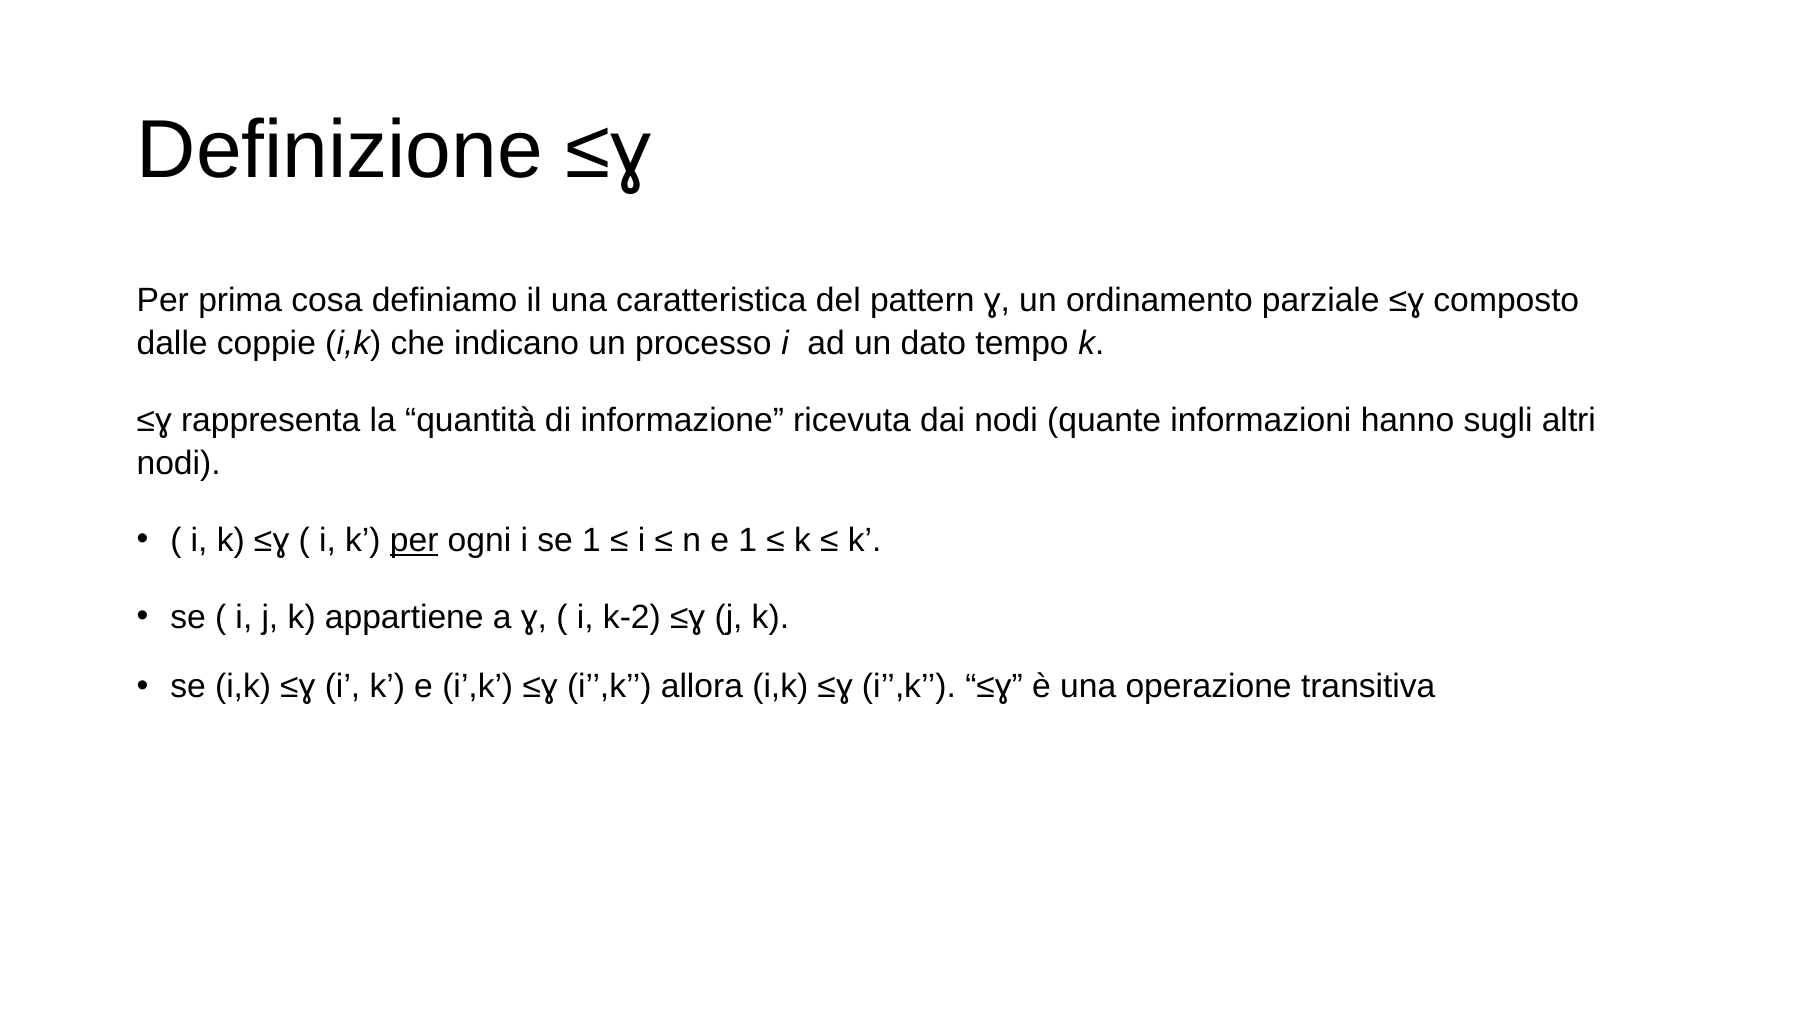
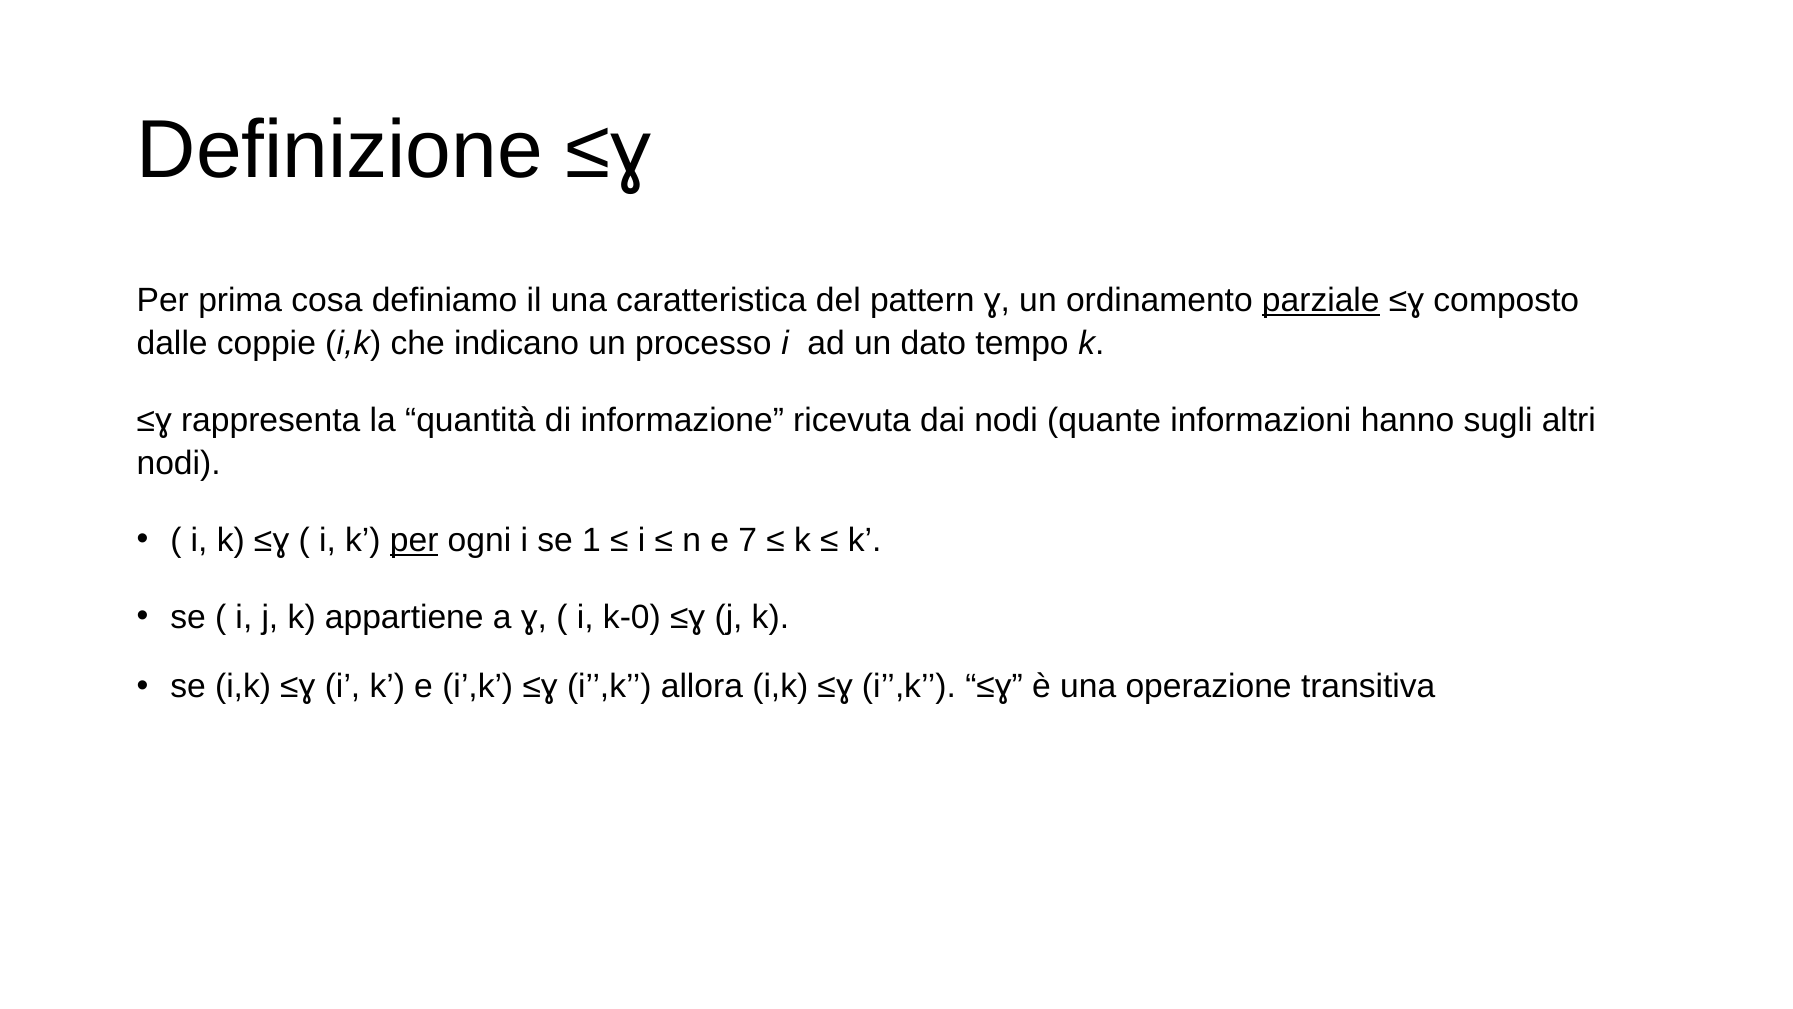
parziale underline: none -> present (1321, 301)
e 1: 1 -> 7 (748, 540)
k-2: k-2 -> k-0 (632, 617)
